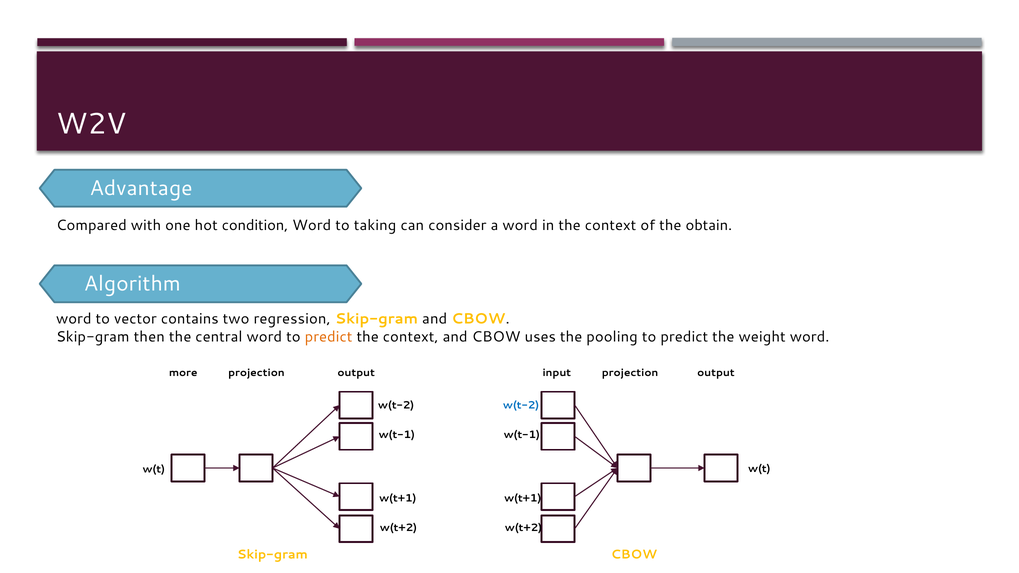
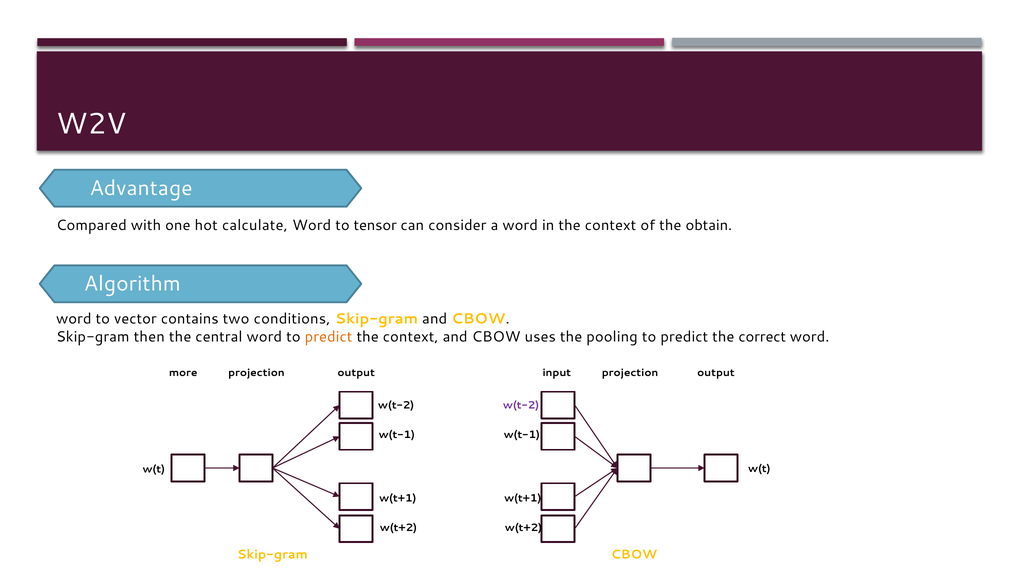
condition: condition -> calculate (255, 225)
taking: taking -> tensor (375, 225)
regression: regression -> conditions (292, 319)
weight: weight -> correct (762, 337)
w(t-2 colour: blue -> purple (521, 406)
